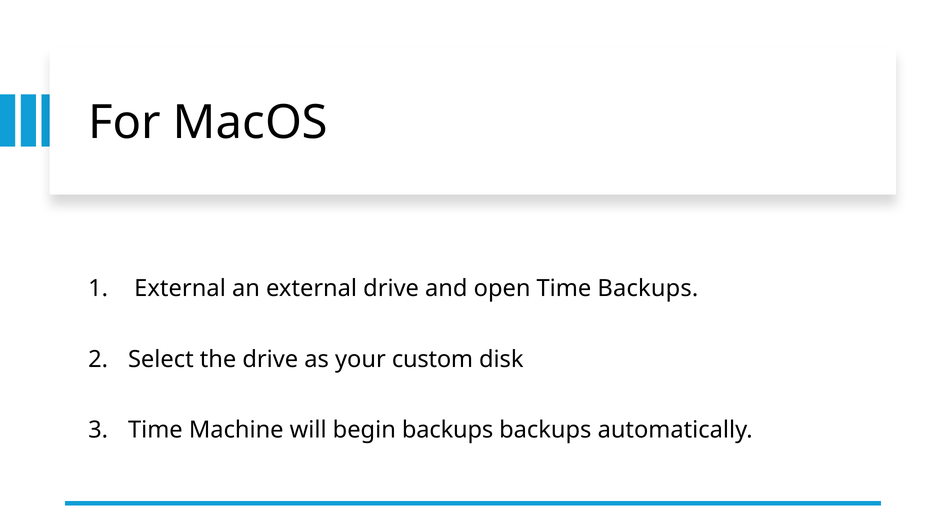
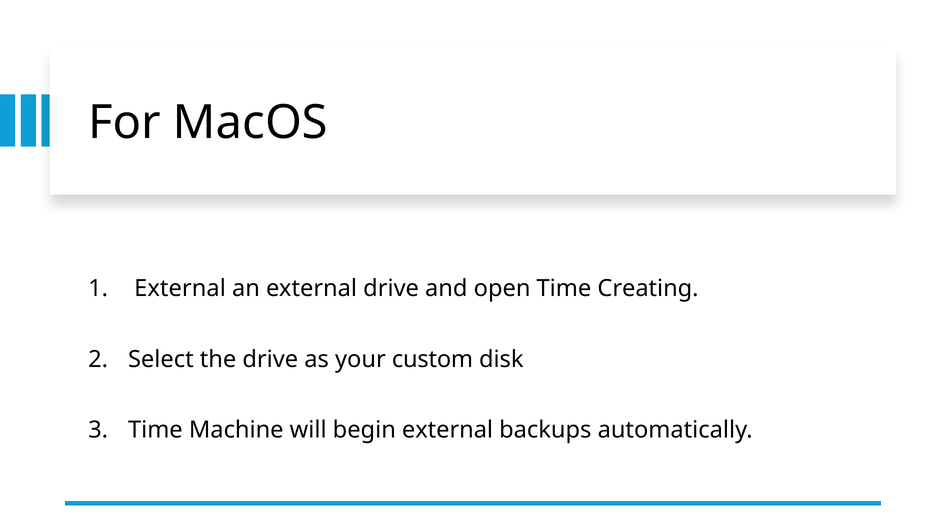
Time Backups: Backups -> Creating (648, 289)
begin backups: backups -> external (448, 430)
